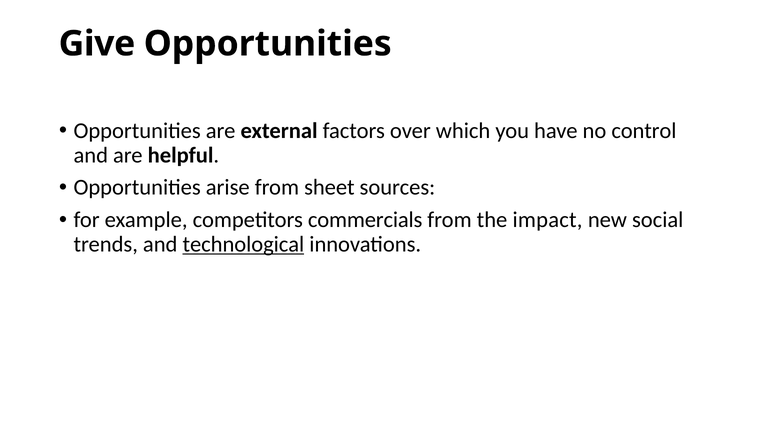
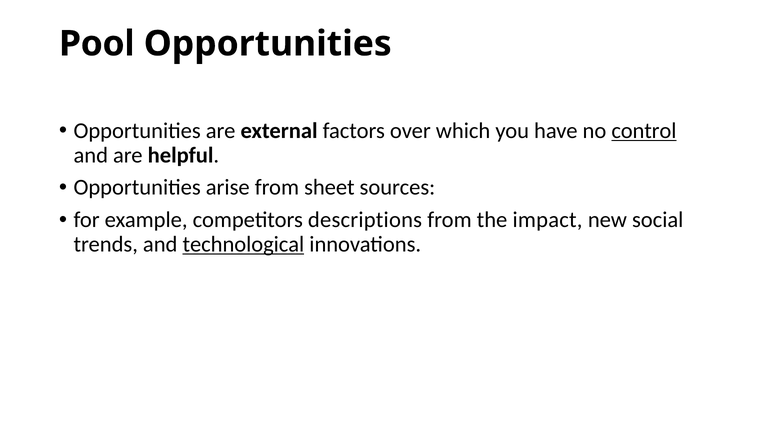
Give: Give -> Pool (97, 44)
control underline: none -> present (644, 131)
commercials: commercials -> descriptions (365, 220)
